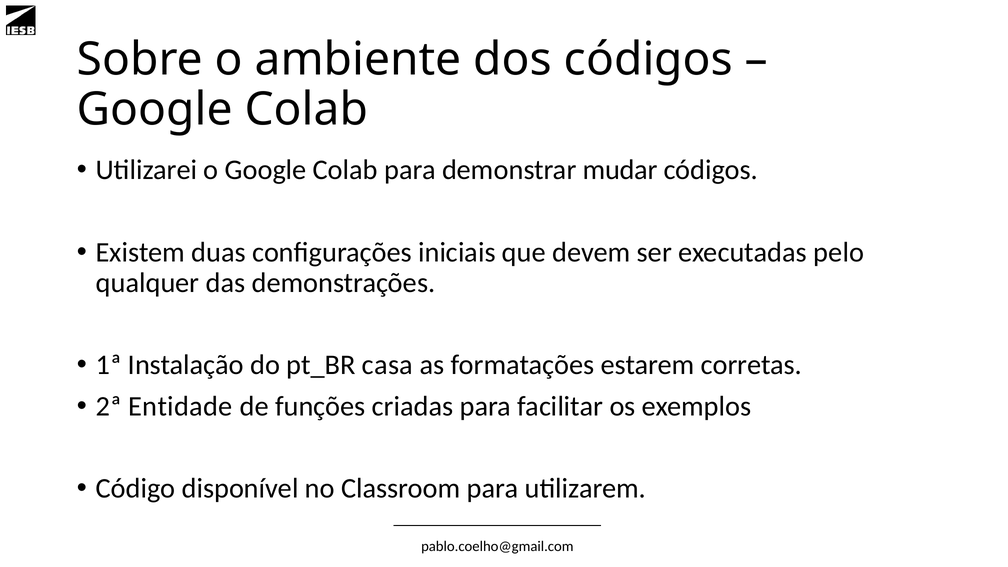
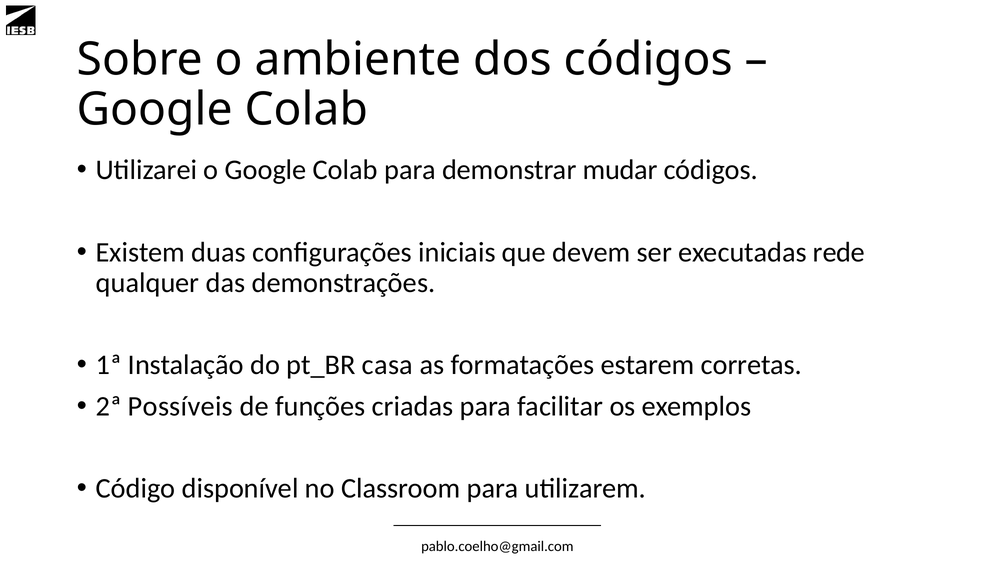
pelo: pelo -> rede (839, 252)
Entidade: Entidade -> Possíveis (180, 406)
